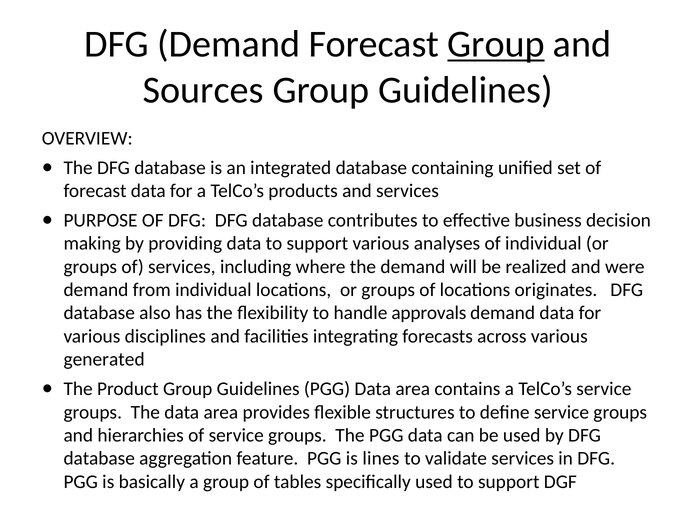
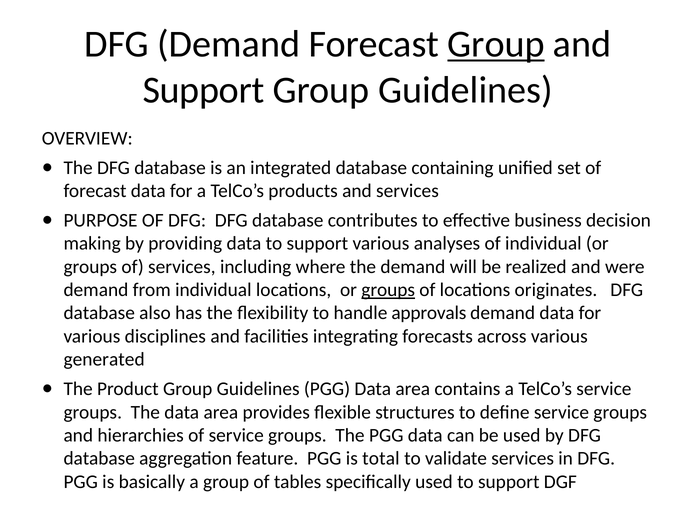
Sources: Sources -> Support (203, 90)
groups underline: none -> present (388, 290)
lines: lines -> total (381, 459)
